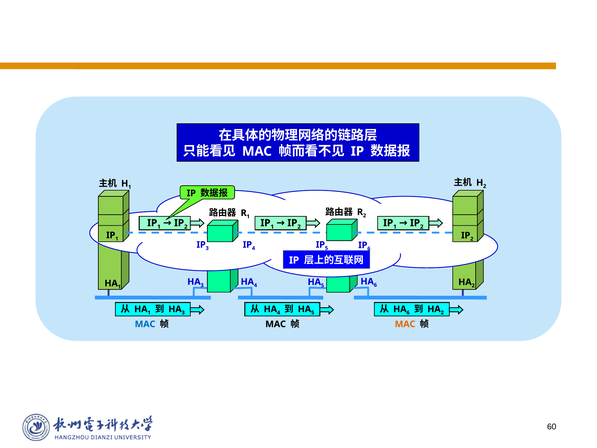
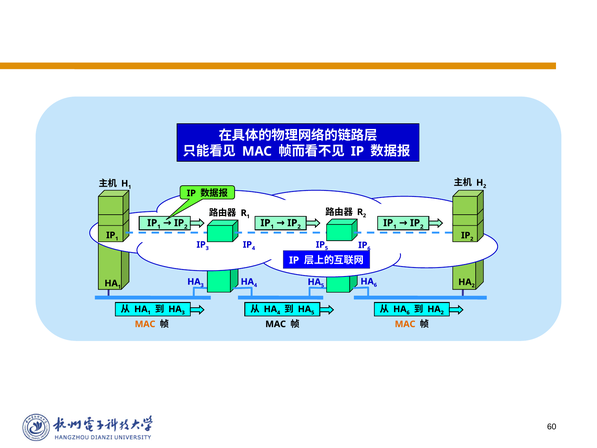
MAC colour: blue -> orange (145, 324)
